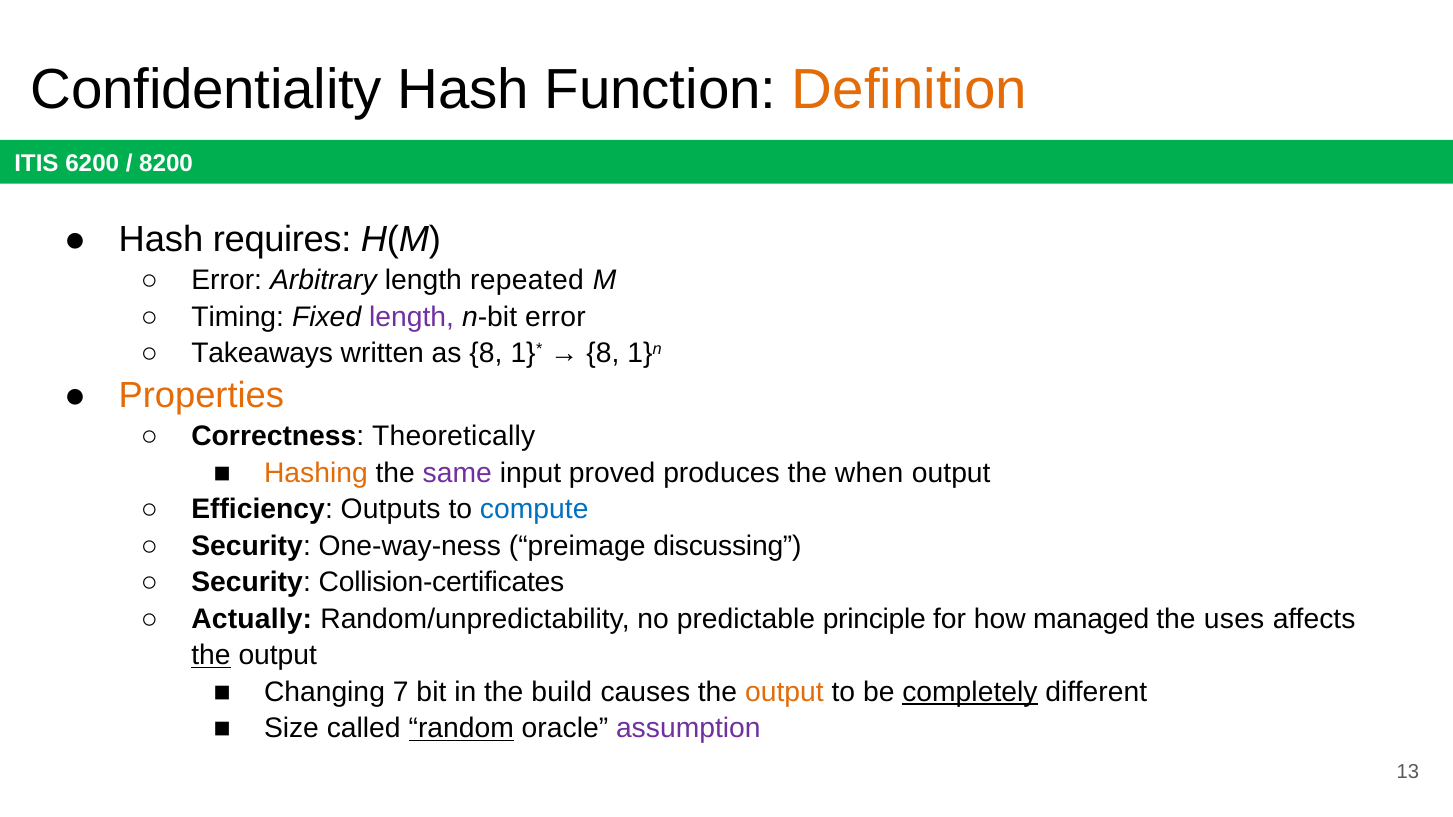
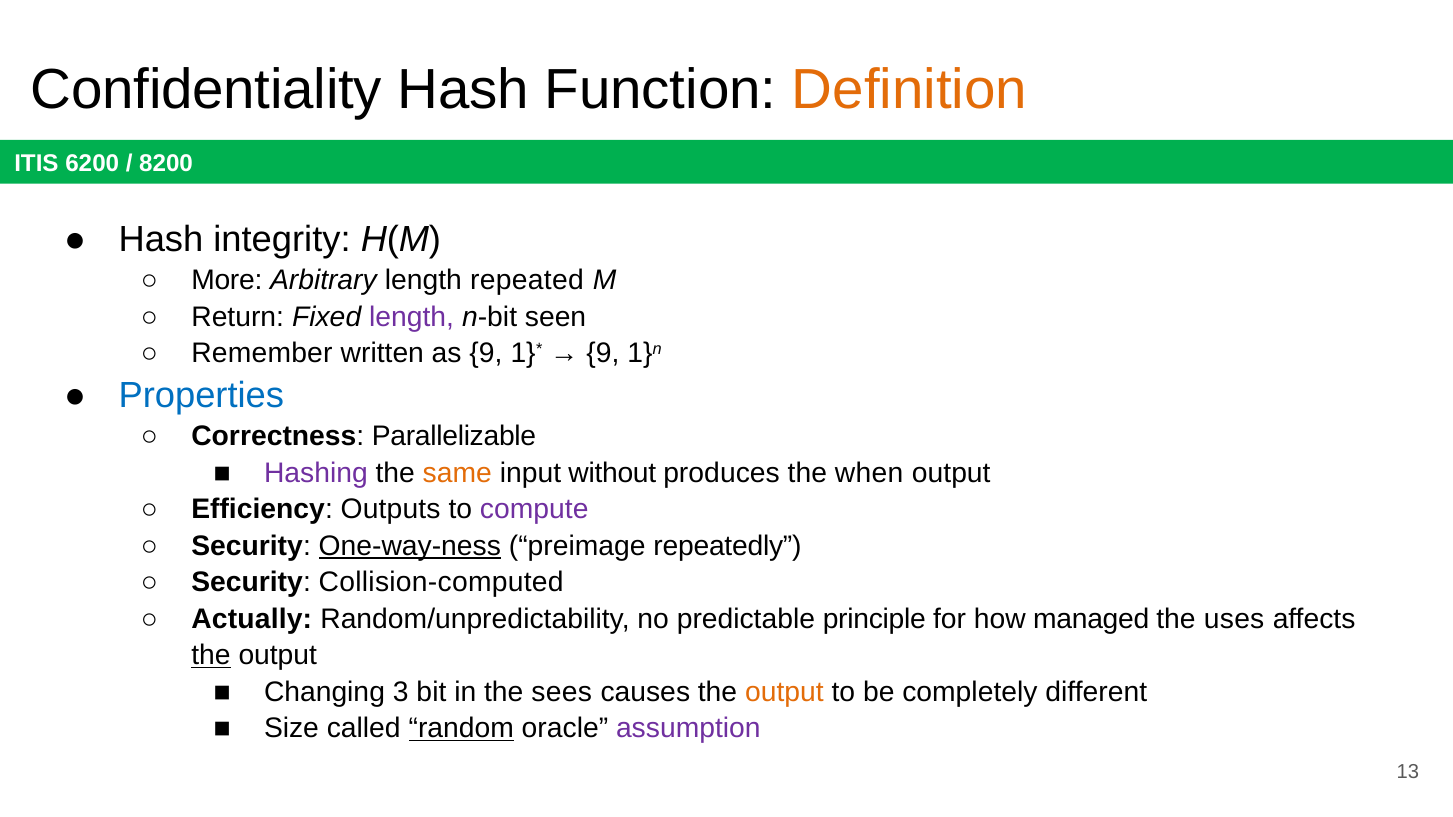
requires: requires -> integrity (282, 240)
Error: Error -> More (227, 280)
Timing: Timing -> Return (238, 317)
n-bit error: error -> seen (556, 317)
Takeaways: Takeaways -> Remember (262, 353)
as 8: 8 -> 9 (486, 353)
8: 8 -> 9 (603, 353)
Properties colour: orange -> blue (201, 396)
Theoretically: Theoretically -> Parallelizable (454, 437)
Hashing colour: orange -> purple (316, 473)
same colour: purple -> orange (457, 473)
proved: proved -> without (612, 473)
compute colour: blue -> purple (534, 510)
One-way-ness underline: none -> present (410, 546)
discussing: discussing -> repeatedly (727, 546)
Collision-certificates: Collision-certificates -> Collision-computed (441, 583)
7: 7 -> 3 (401, 692)
build: build -> sees (562, 692)
completely underline: present -> none (970, 692)
